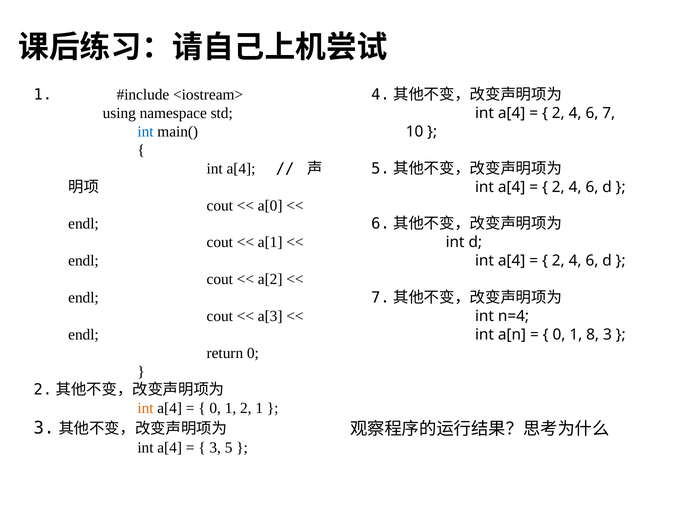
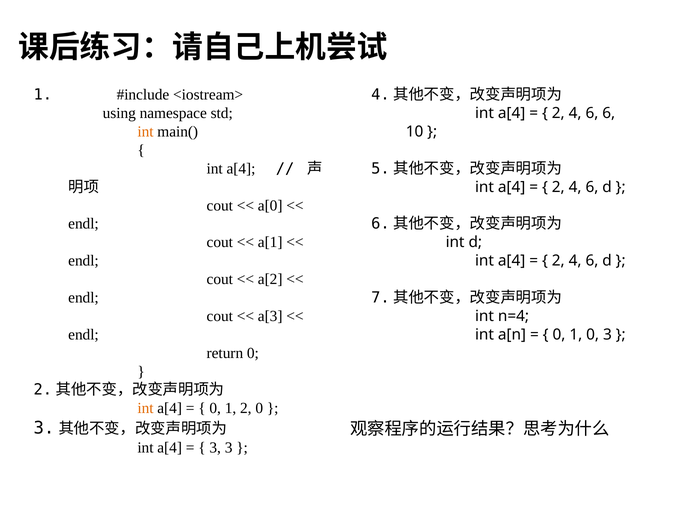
6 7: 7 -> 6 (609, 113)
int colour: blue -> orange (145, 132)
1 8: 8 -> 0 (593, 335)
2 1: 1 -> 0 (259, 408)
3 5: 5 -> 3 (229, 448)
